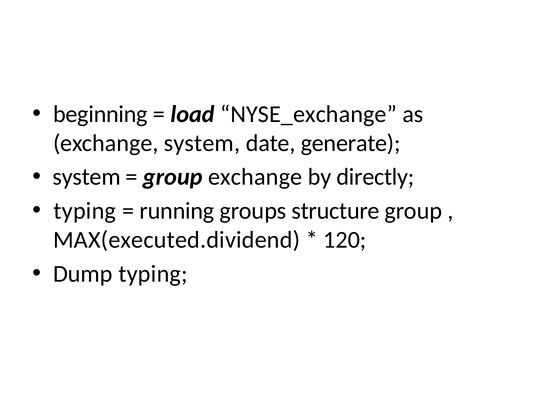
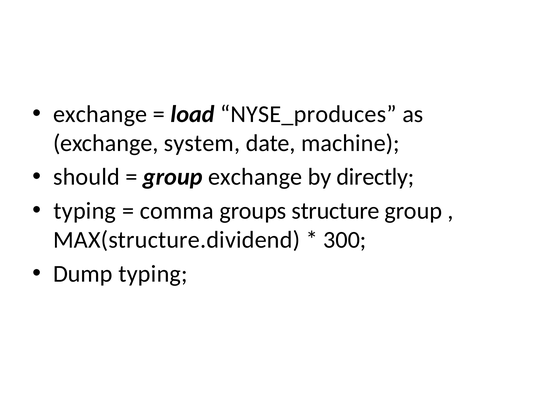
beginning: beginning -> exchange (100, 114)
NYSE_exchange: NYSE_exchange -> NYSE_produces (308, 114)
generate: generate -> machine (350, 143)
system: system -> should (86, 177)
running: running -> comma (177, 211)
MAX(executed.dividend: MAX(executed.dividend -> MAX(structure.dividend (177, 240)
120: 120 -> 300 (345, 240)
